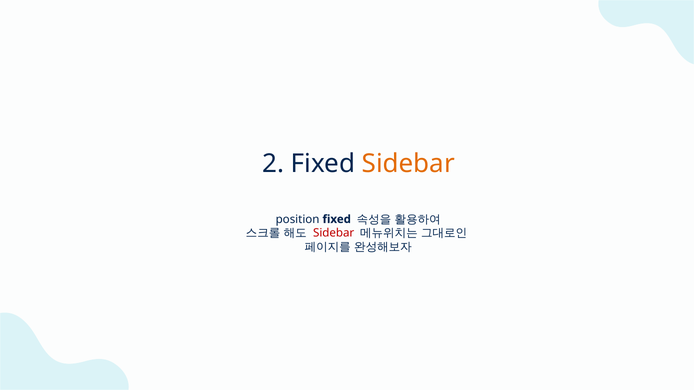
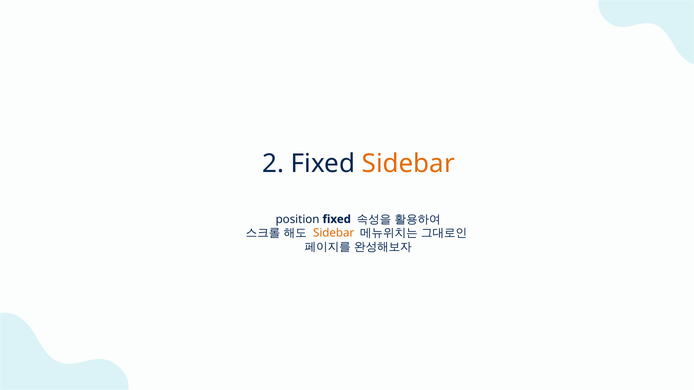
Sidebar colour: red -> orange (334, 233)
